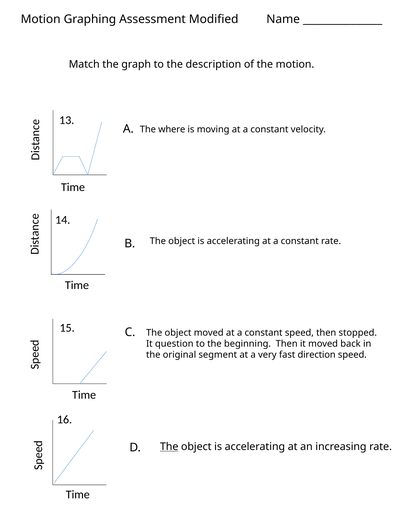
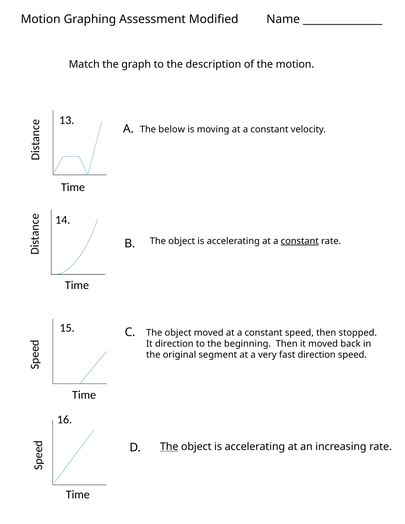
where: where -> below (172, 129)
constant underline: none -> present (300, 241)
It question: question -> direction (174, 344)
